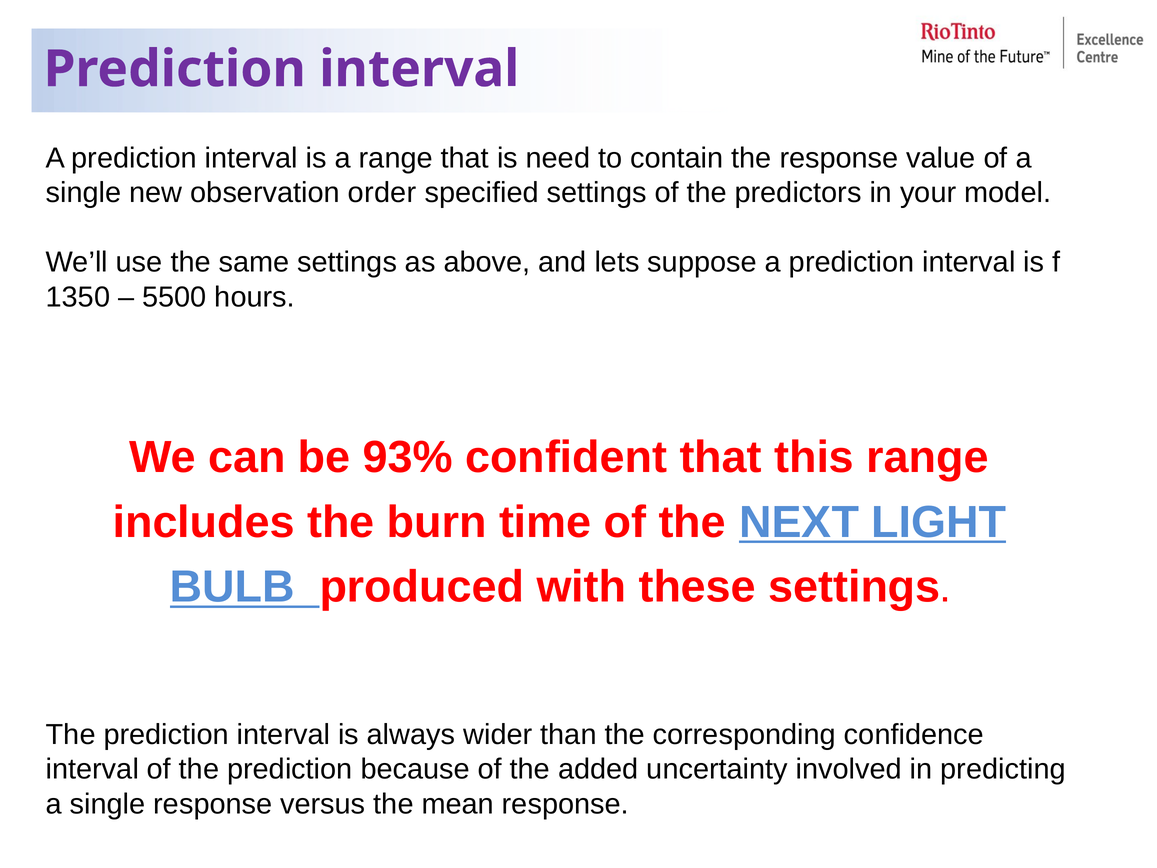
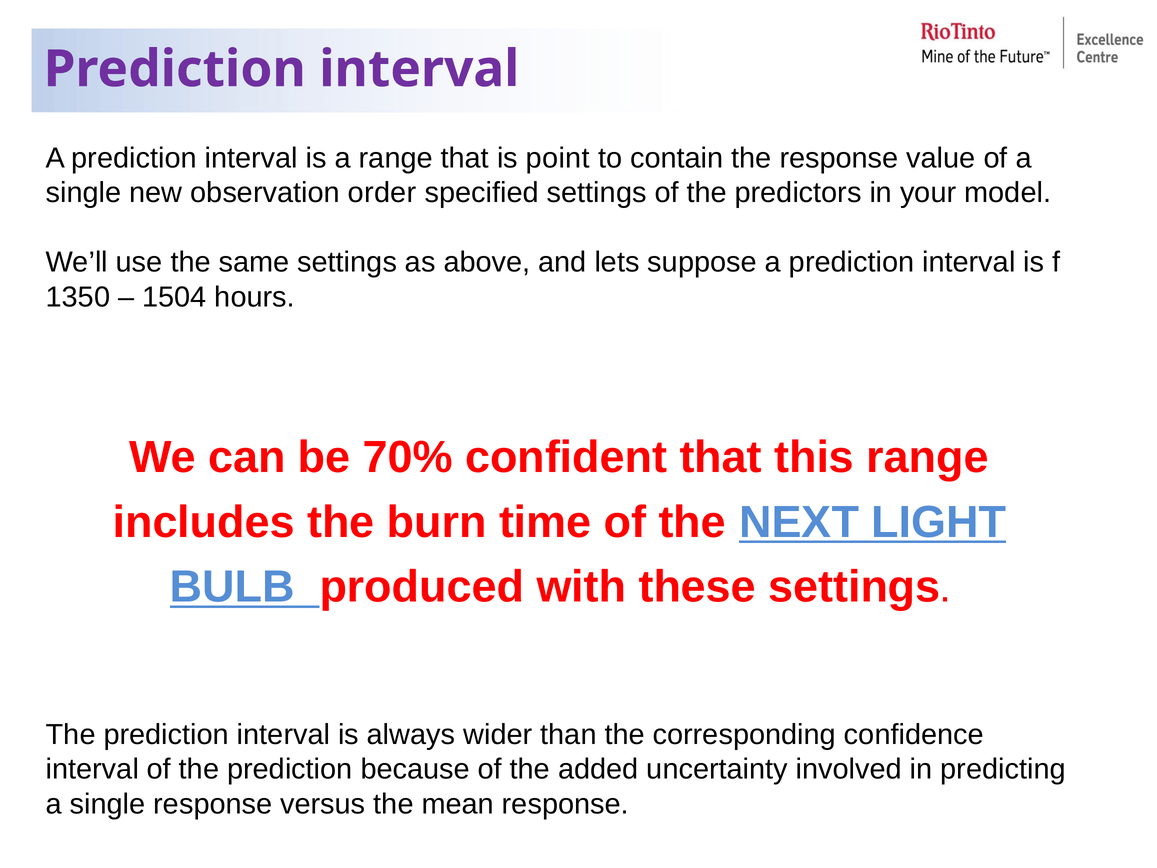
need: need -> point (558, 158)
5500: 5500 -> 1504 (174, 297)
93%: 93% -> 70% (408, 457)
